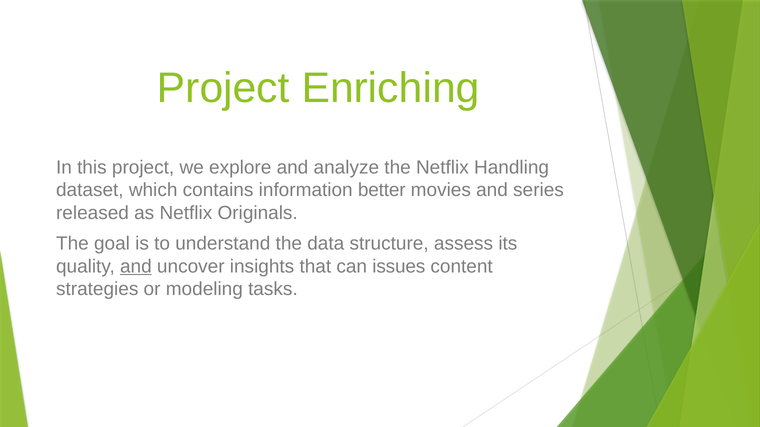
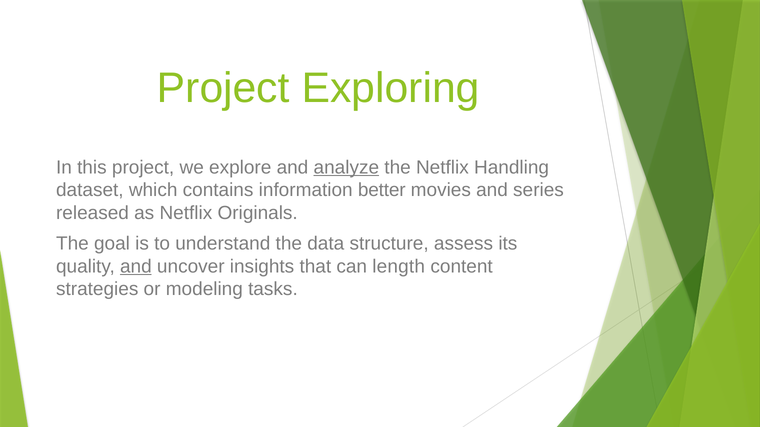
Enriching: Enriching -> Exploring (391, 88)
analyze underline: none -> present (346, 168)
issues: issues -> length (399, 267)
